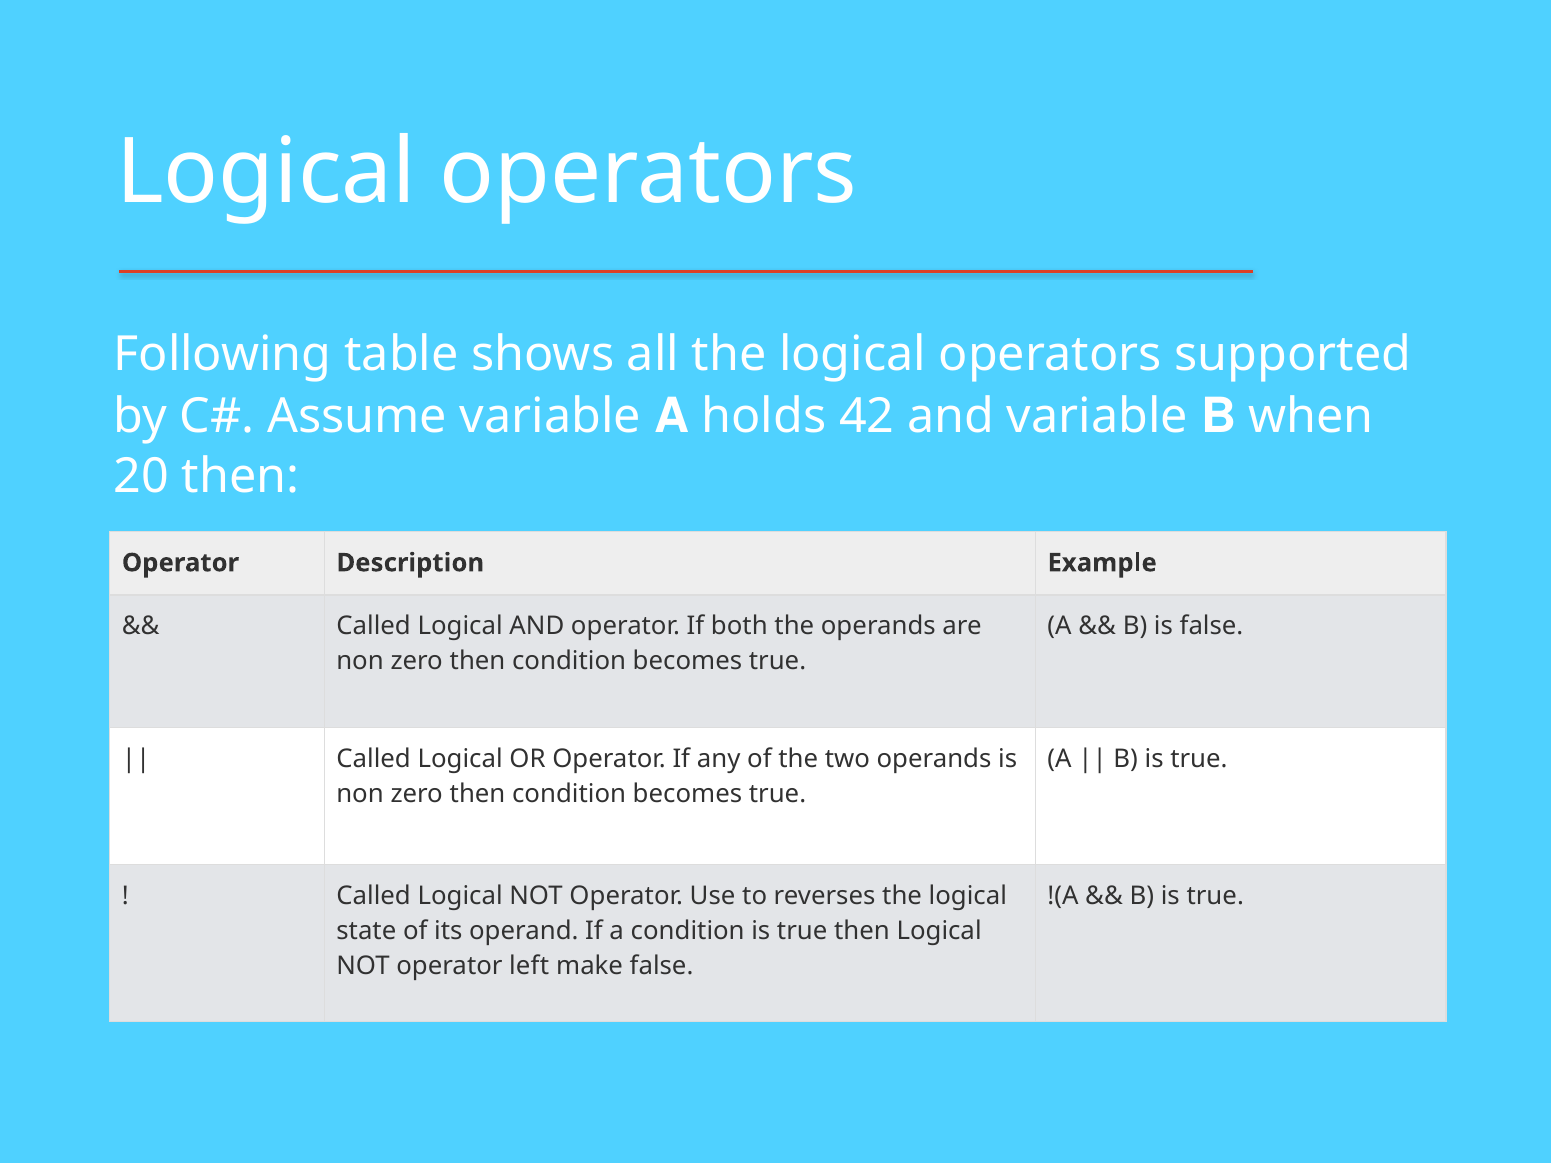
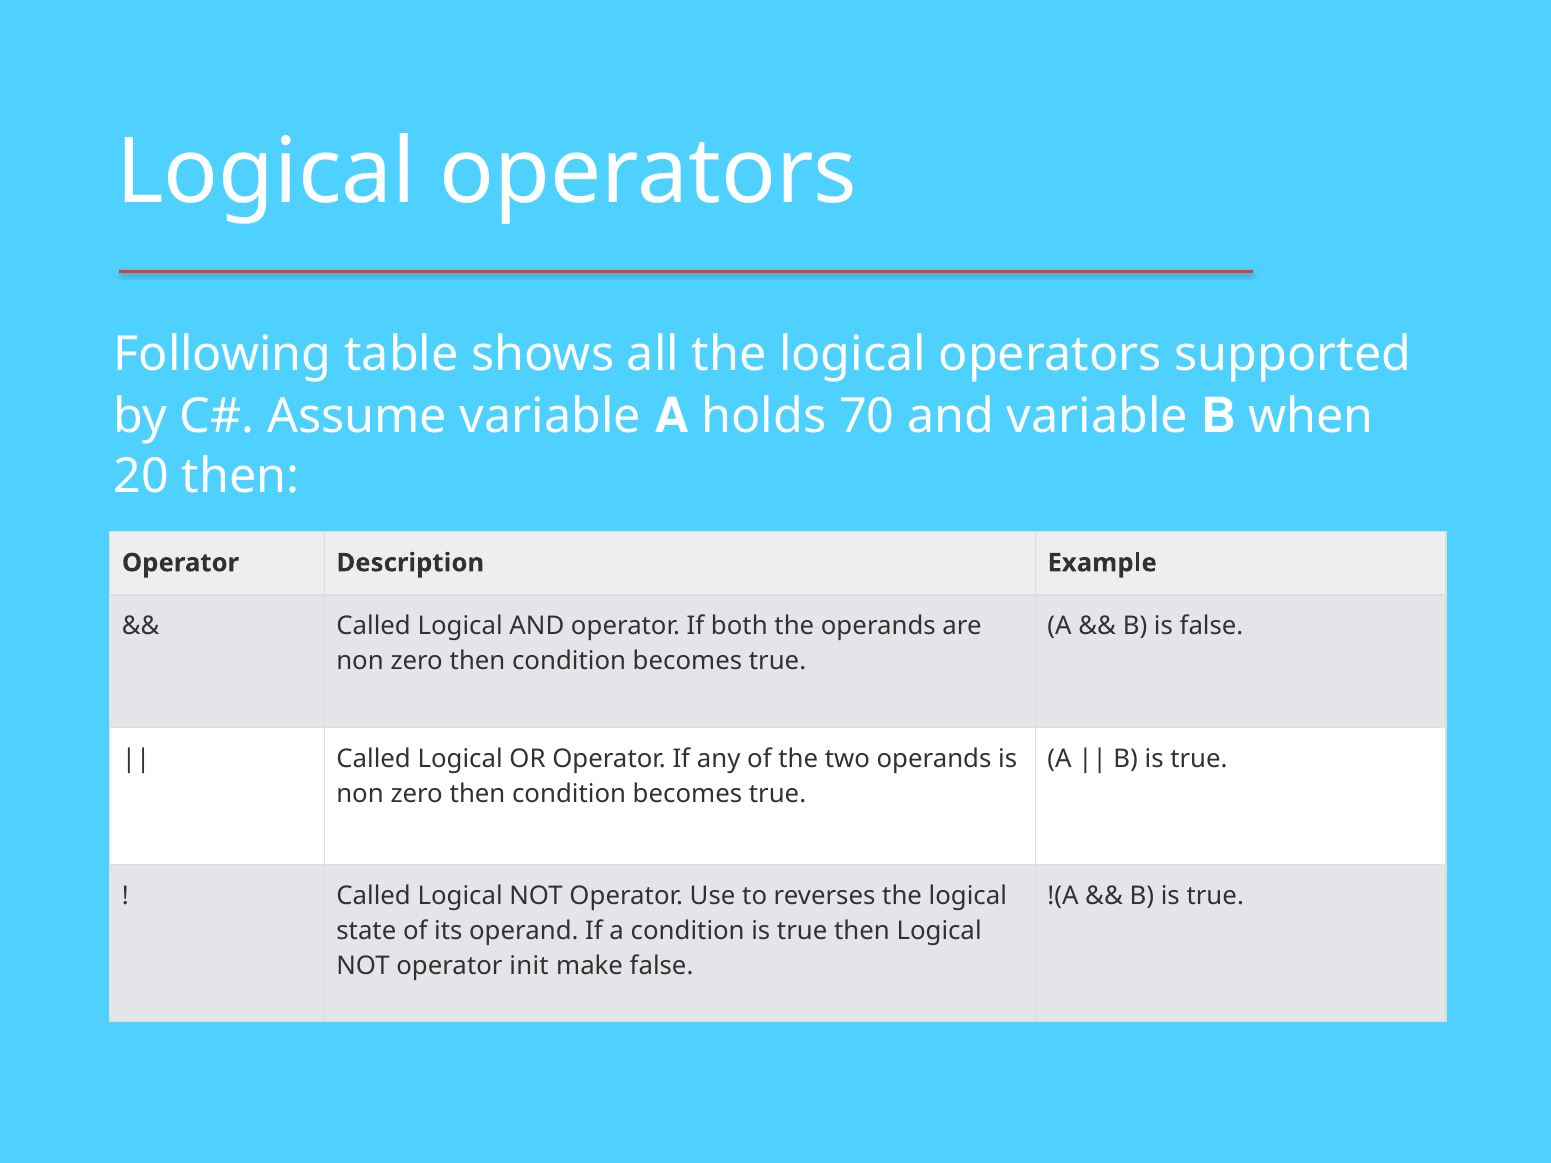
42: 42 -> 70 (867, 416)
left: left -> init (529, 966)
